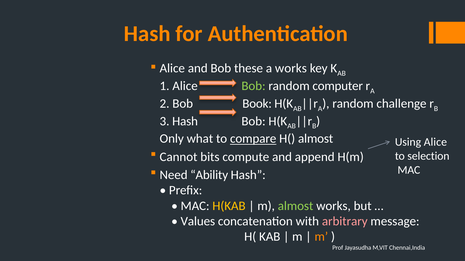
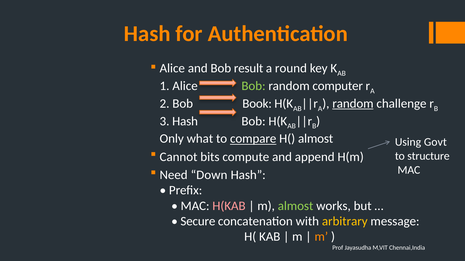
these: these -> result (249, 69)
a works: works -> round (291, 69)
random underline: none -> present (353, 104)
Using Alice: Alice -> Govt (435, 142)
selection: selection -> structure (428, 156)
Ability: Ability -> Down (209, 175)
H(KAB colour: yellow -> pink (229, 206)
Values: Values -> Secure (198, 222)
arbitrary colour: pink -> yellow (345, 222)
